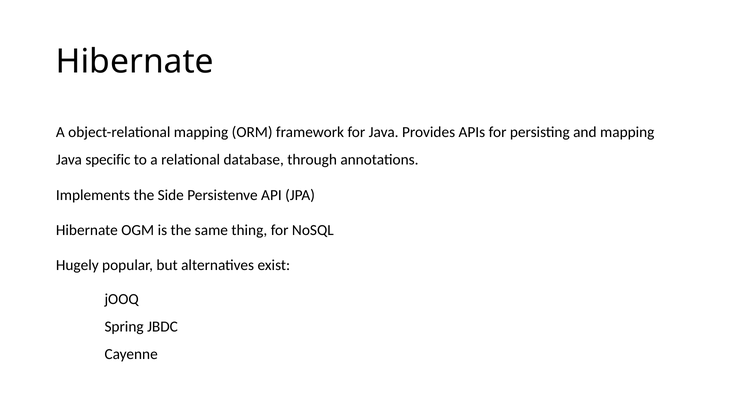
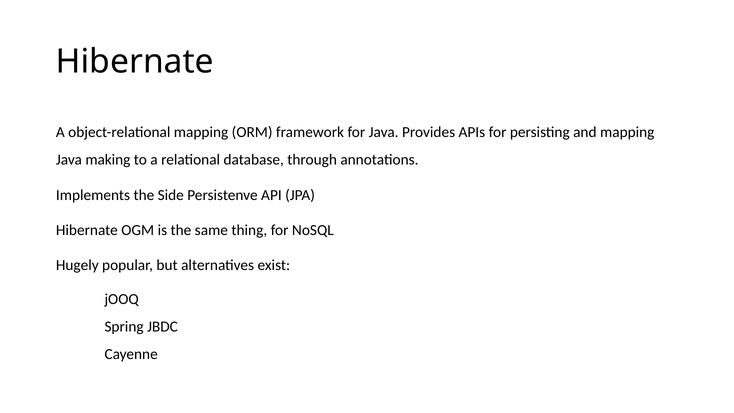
specific: specific -> making (108, 160)
